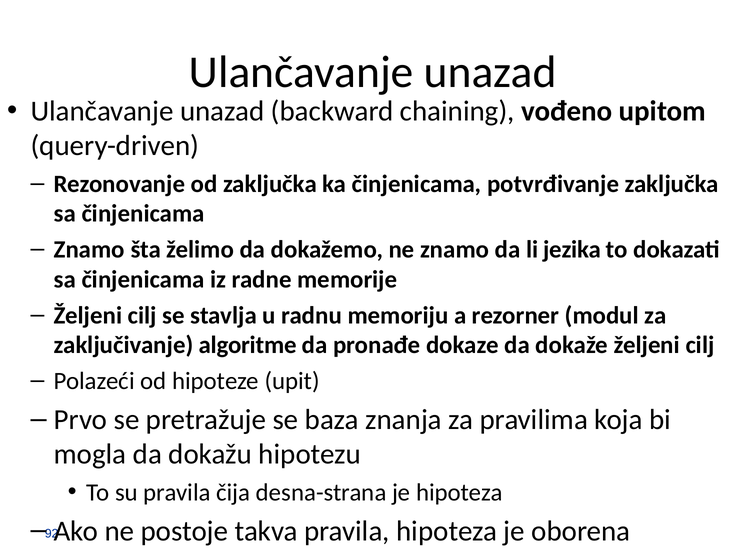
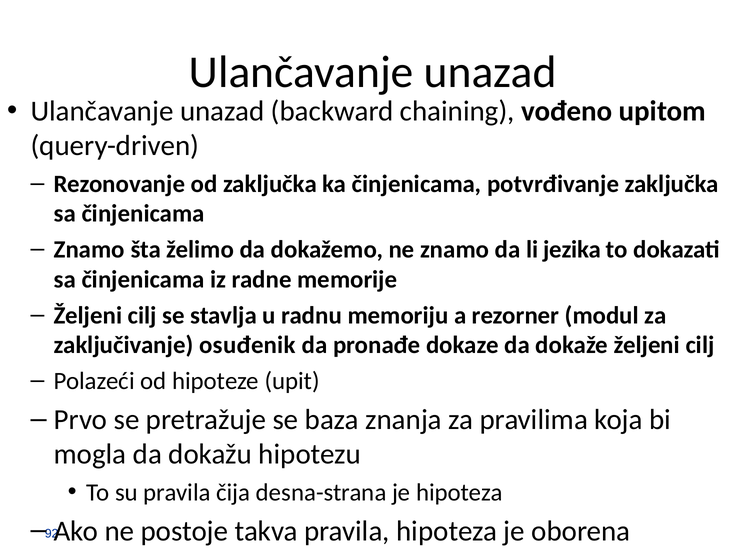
algoritme: algoritme -> osuđenik (248, 345)
